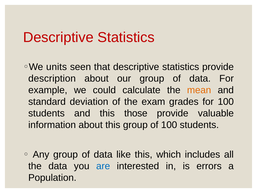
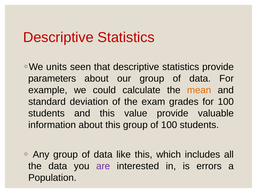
description: description -> parameters (52, 78)
those: those -> value (136, 113)
are colour: blue -> purple (103, 166)
